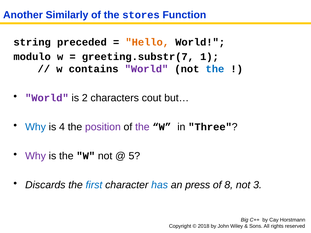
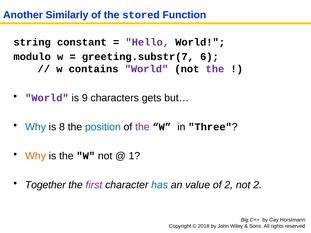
stores: stores -> stored (141, 15)
preceded: preceded -> constant (82, 42)
Hello colour: orange -> purple (147, 42)
1: 1 -> 6 (209, 57)
the colour: blue -> purple (215, 69)
2: 2 -> 9 (85, 98)
cout: cout -> gets (152, 98)
4: 4 -> 8 (62, 127)
position colour: purple -> blue (103, 127)
Why colour: purple -> orange (36, 156)
5: 5 -> 1 (134, 156)
Discards: Discards -> Together (45, 185)
first colour: blue -> purple (94, 185)
press: press -> value (198, 185)
of 8: 8 -> 2 (229, 185)
not 3: 3 -> 2 (258, 185)
